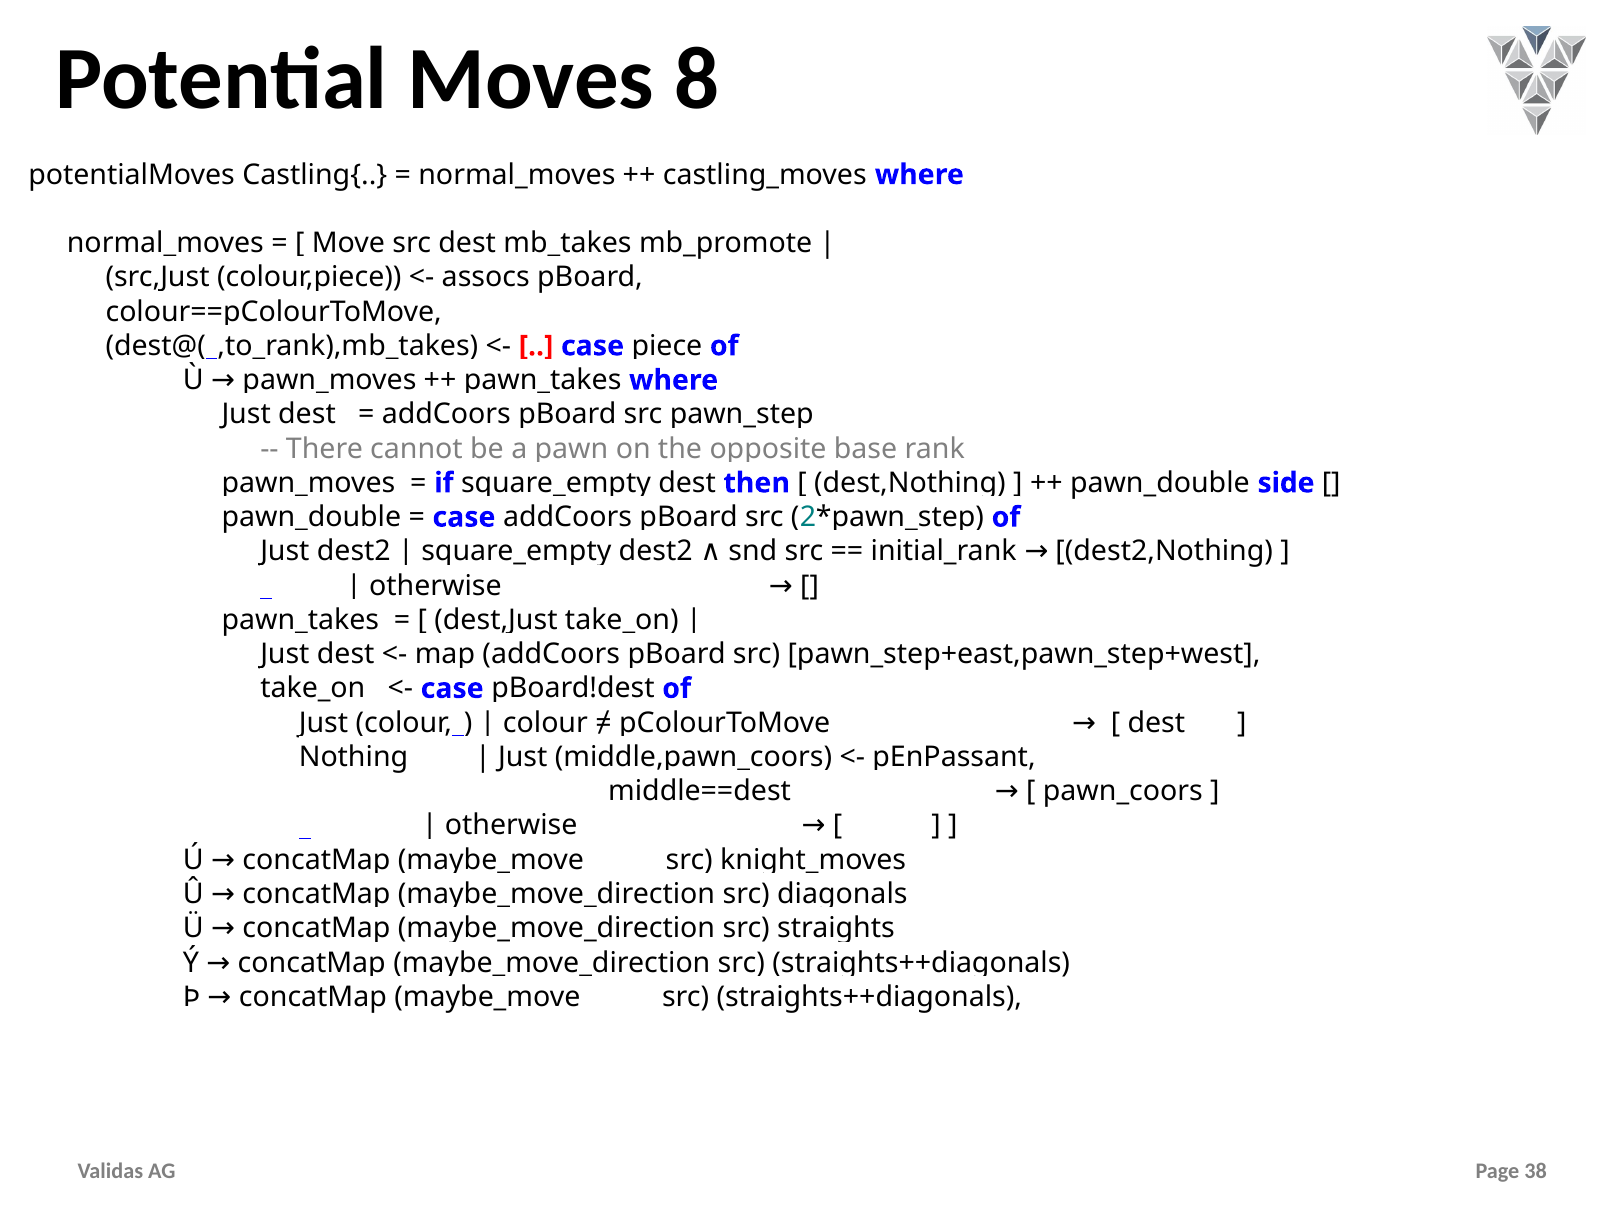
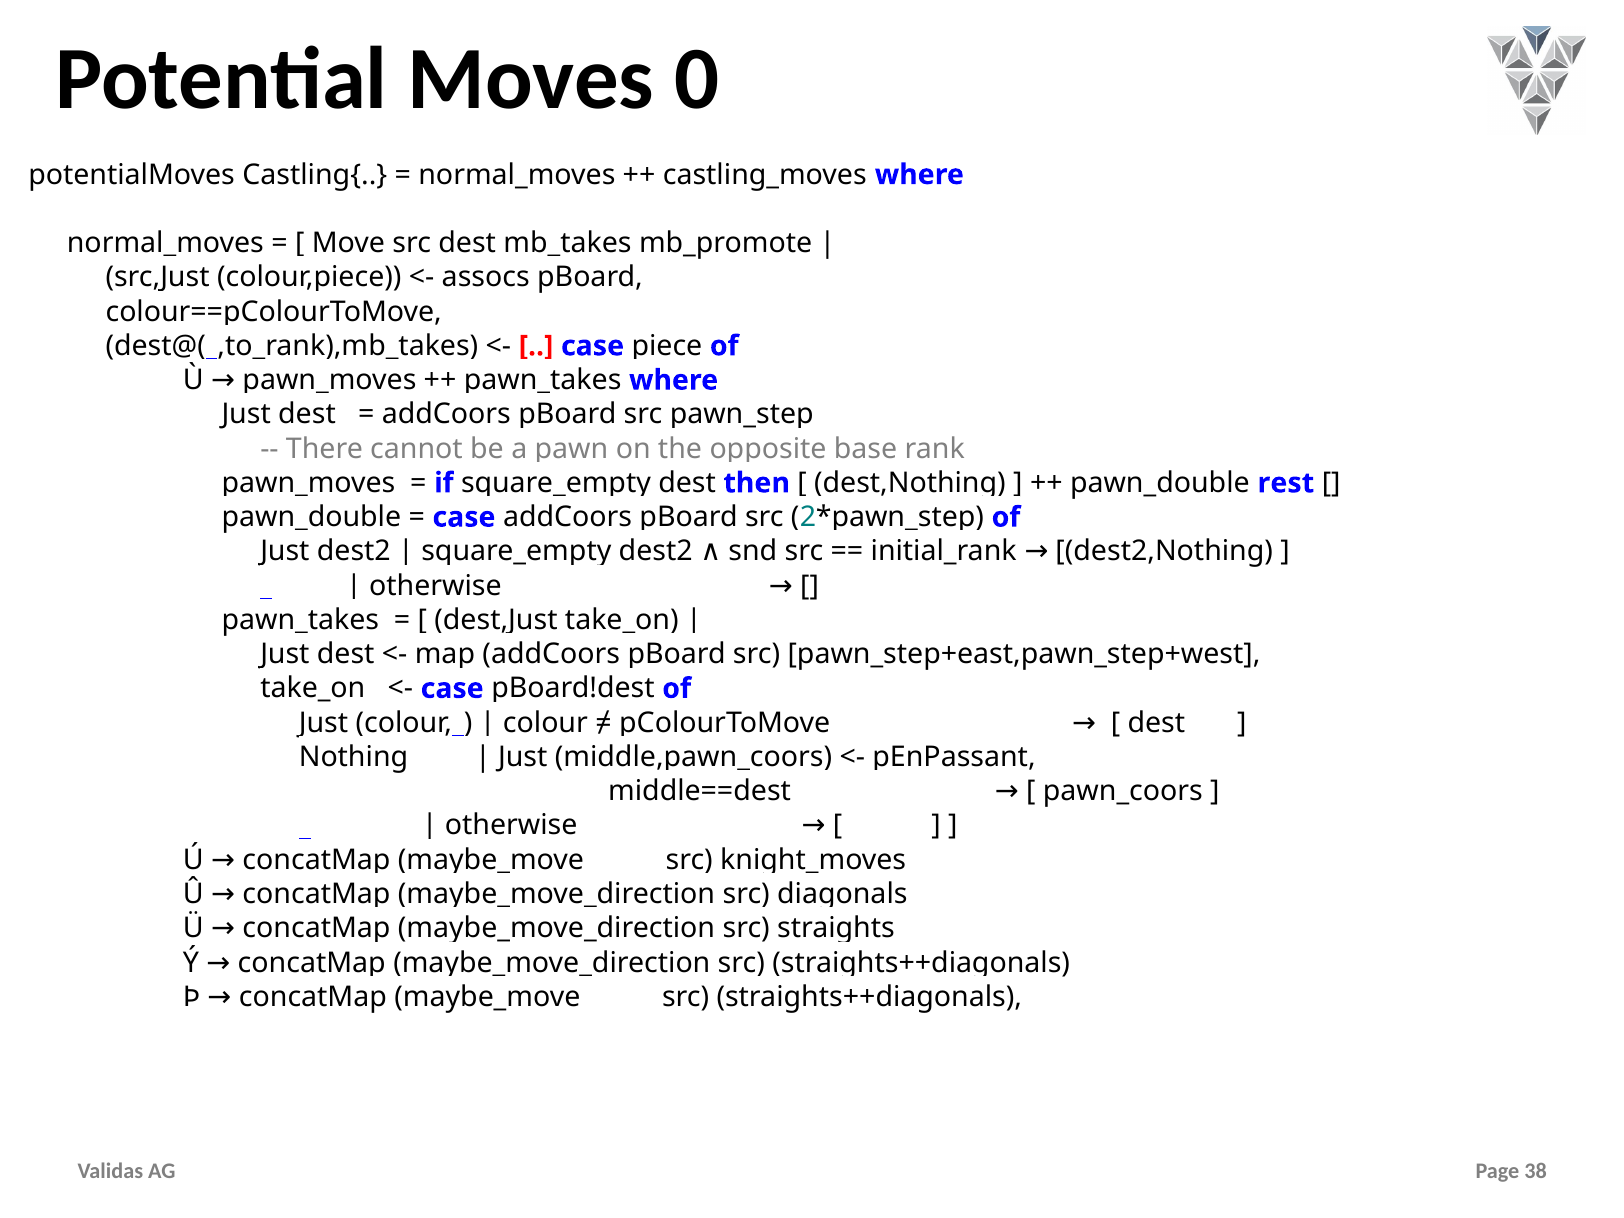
8: 8 -> 0 (697, 79)
side: side -> rest (1286, 483)
